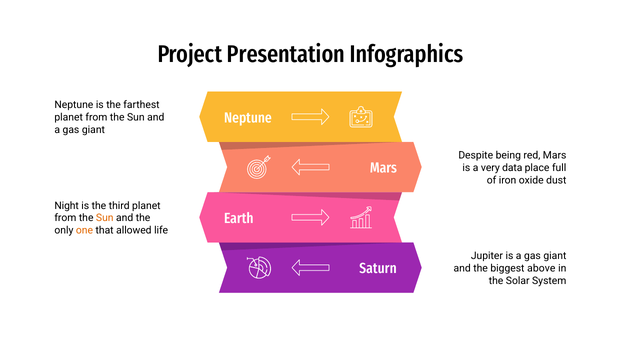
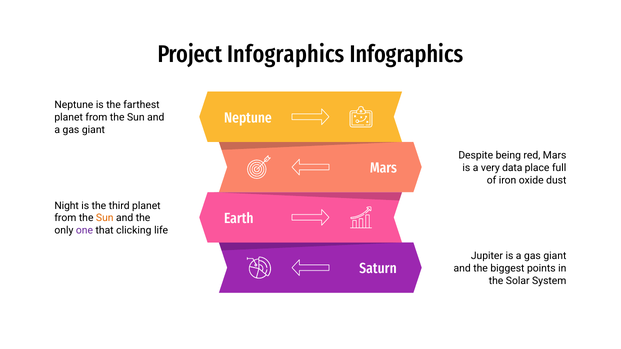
Project Presentation: Presentation -> Infographics (286, 54)
one colour: orange -> purple (84, 231)
allowed: allowed -> clicking (134, 231)
above: above -> points (541, 269)
